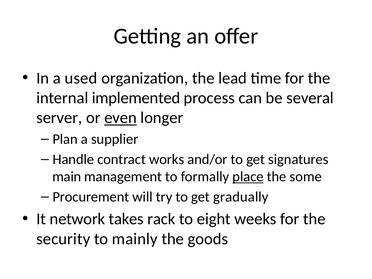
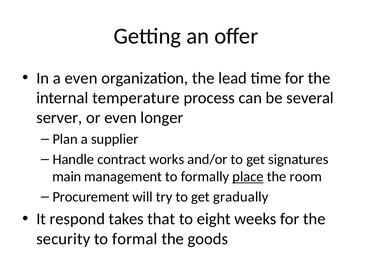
a used: used -> even (81, 78)
implemented: implemented -> temperature (136, 98)
even underline: present -> none (121, 118)
some: some -> room (306, 177)
network: network -> respond (77, 219)
rack: rack -> that (161, 219)
mainly: mainly -> formal (135, 239)
